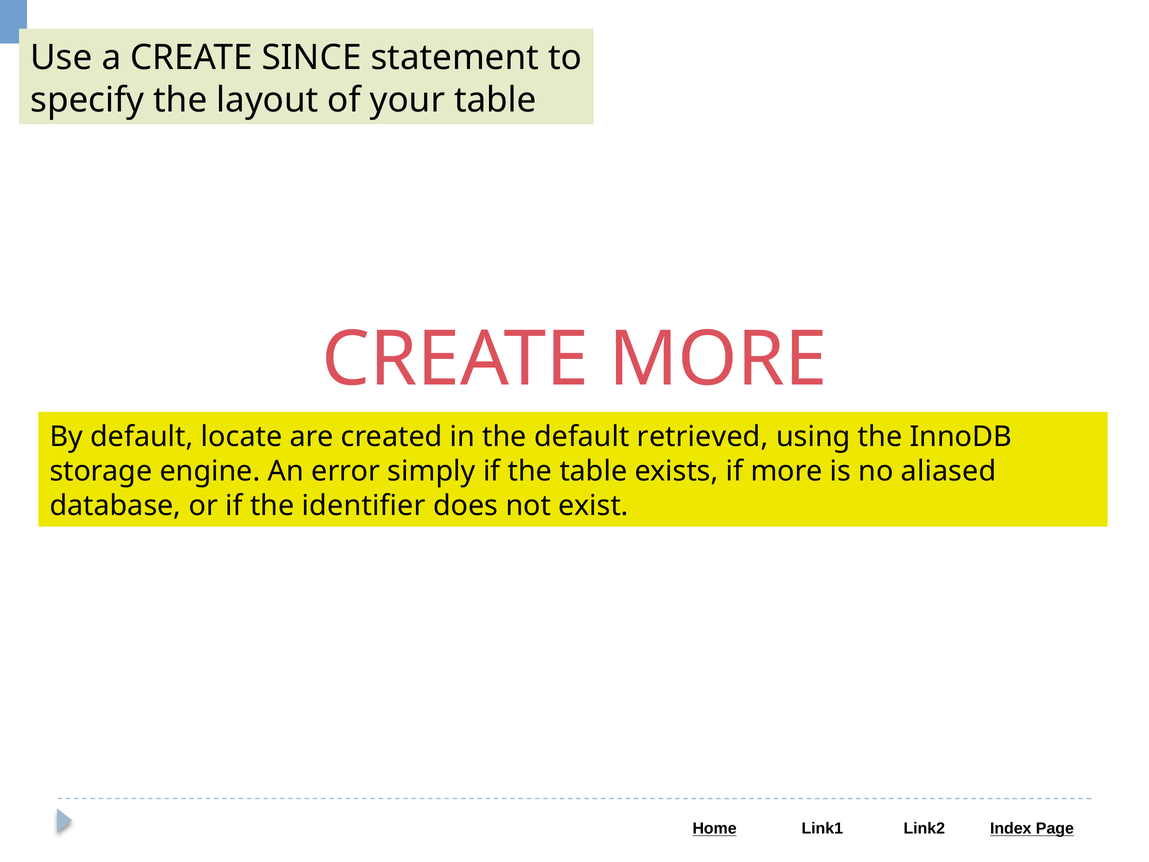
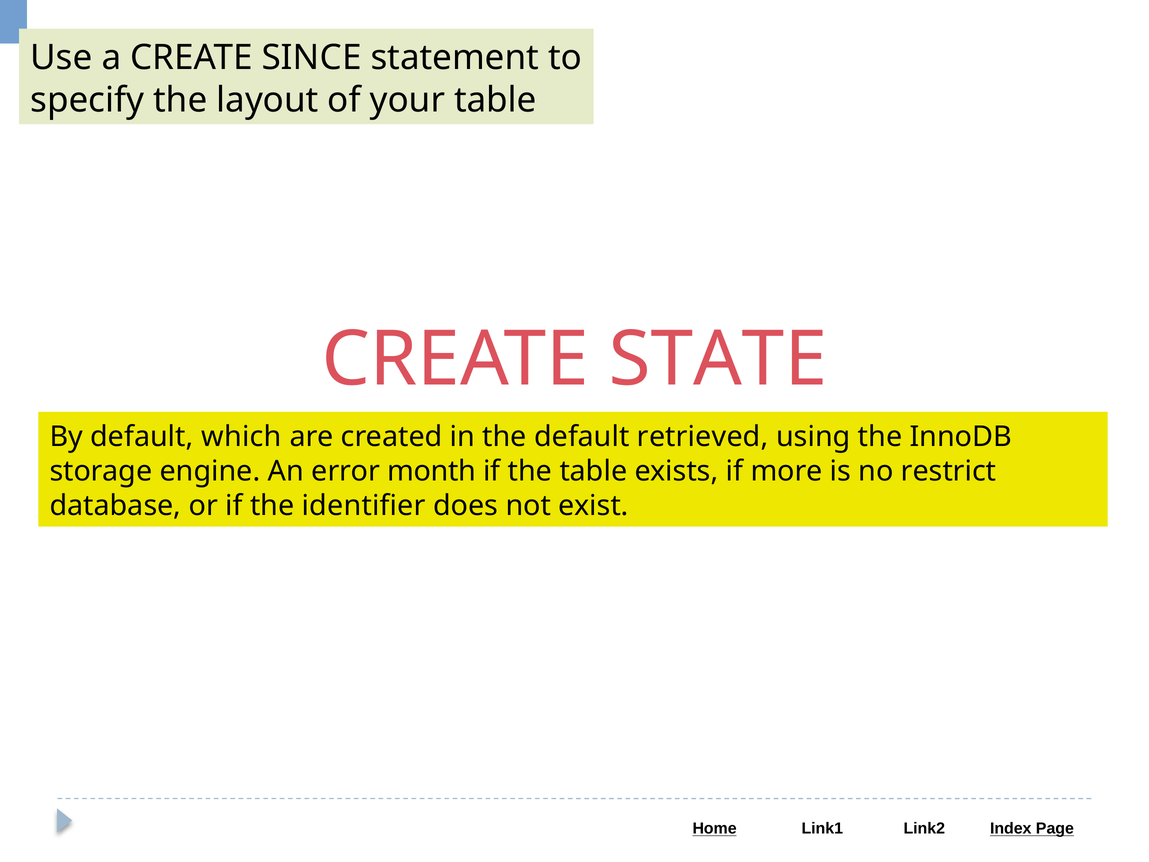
CREATE MORE: MORE -> STATE (718, 359)
locate: locate -> which (241, 437)
simply: simply -> month (432, 471)
aliased: aliased -> restrict (949, 471)
